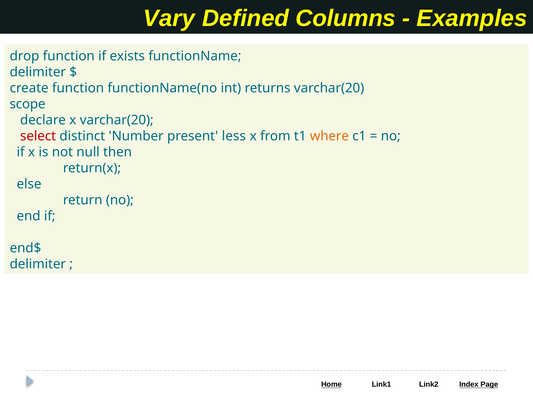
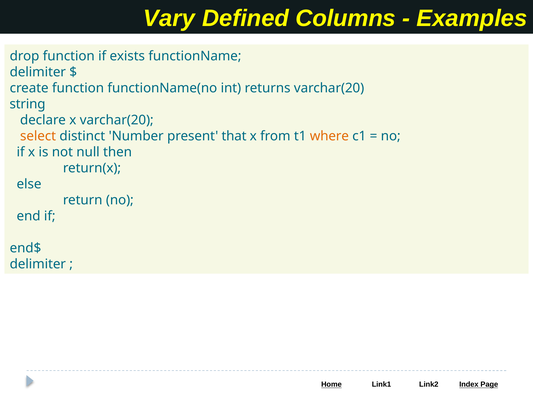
scope: scope -> string (28, 104)
select colour: red -> orange (38, 136)
less: less -> that (234, 136)
